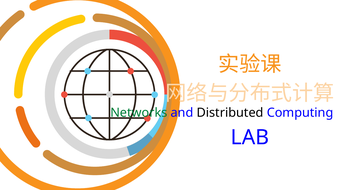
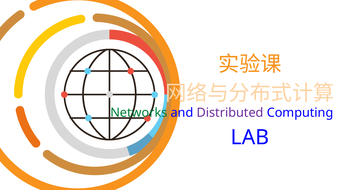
Distributed colour: black -> purple (230, 113)
